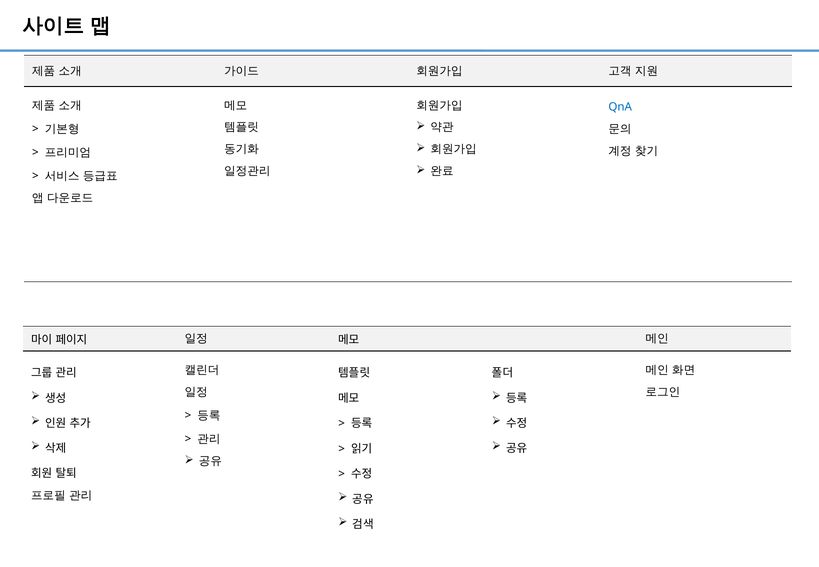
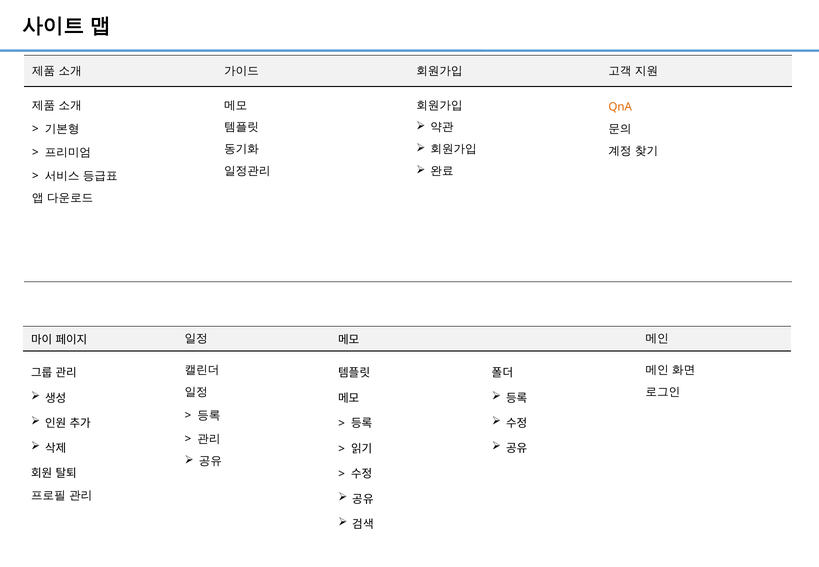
QnA colour: blue -> orange (620, 107)
